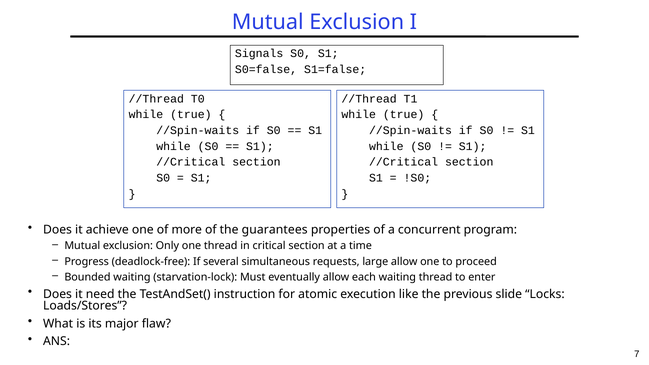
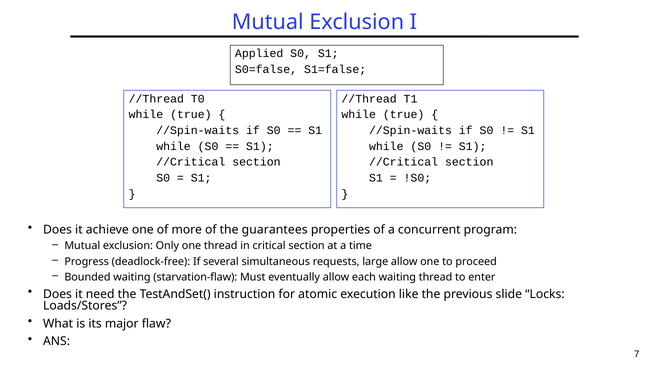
Signals: Signals -> Applied (259, 54)
starvation-lock: starvation-lock -> starvation-flaw (195, 277)
